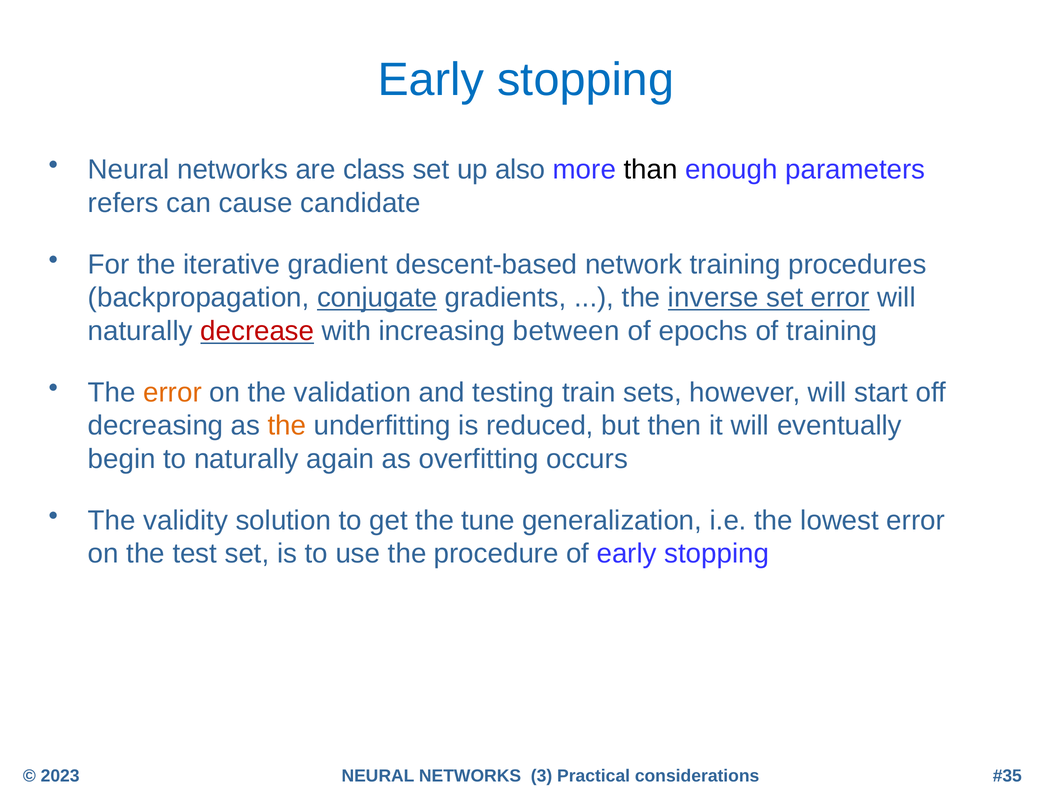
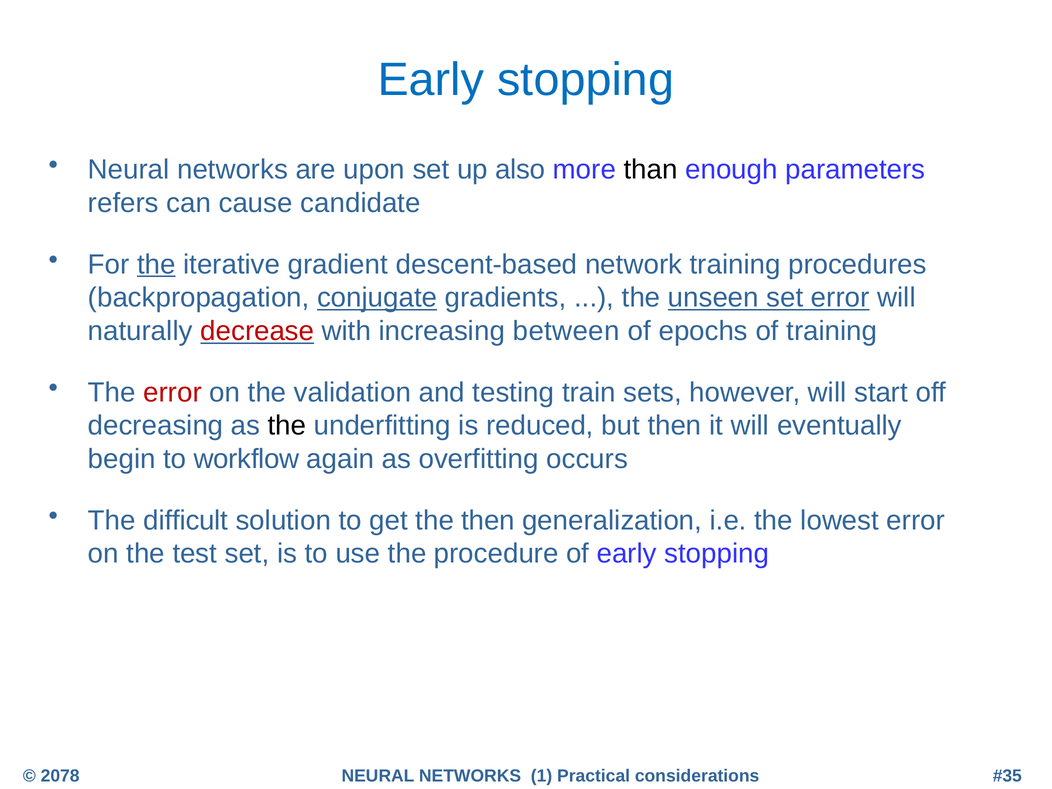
class: class -> upon (374, 170)
the underline: none -> present (156, 264)
inverse: inverse -> unseen (713, 298)
error colour: orange -> red (173, 392)
the colour: orange -> black (287, 426)
to naturally: naturally -> workflow (247, 459)
validity: validity -> difficult (186, 520)
the tune: tune -> then (488, 520)
2023: 2023 -> 2078 (60, 776)
3: 3 -> 1 (542, 776)
